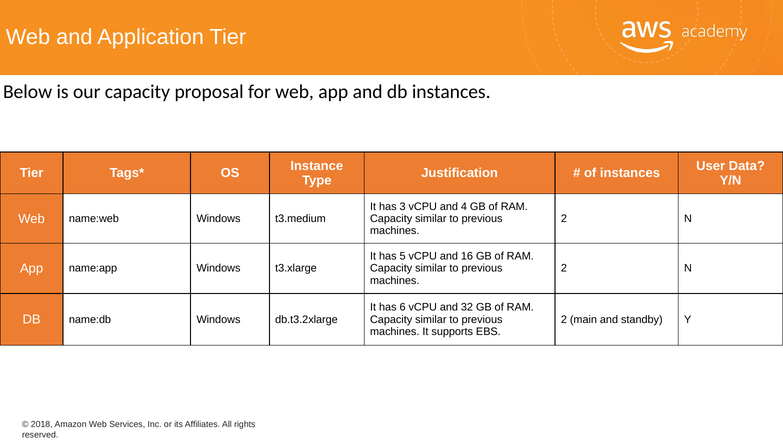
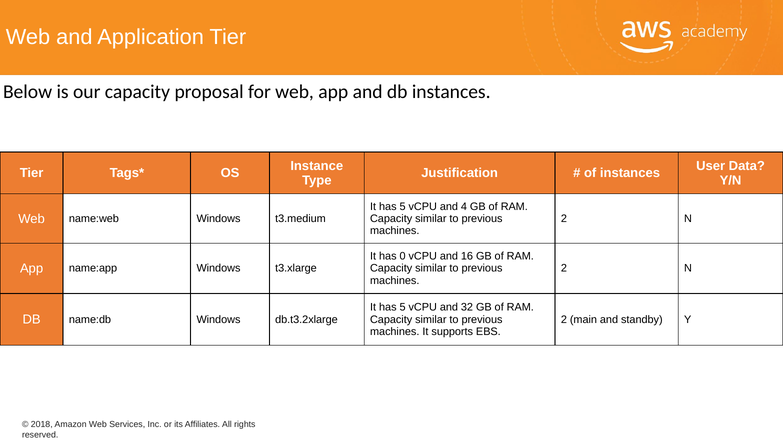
3: 3 -> 5 (403, 207)
5: 5 -> 0 (403, 257)
6: 6 -> 5 (403, 308)
